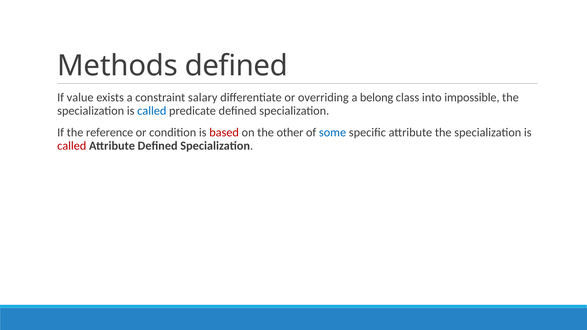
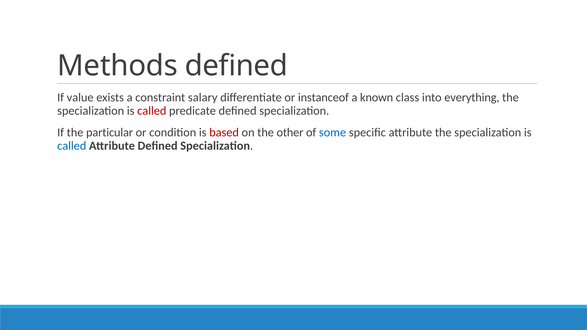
overriding: overriding -> instanceof (323, 98)
belong: belong -> known (377, 98)
impossible: impossible -> everything (472, 98)
called colour: blue -> red (152, 111)
reference: reference -> particular (110, 133)
called colour: red -> blue (72, 146)
